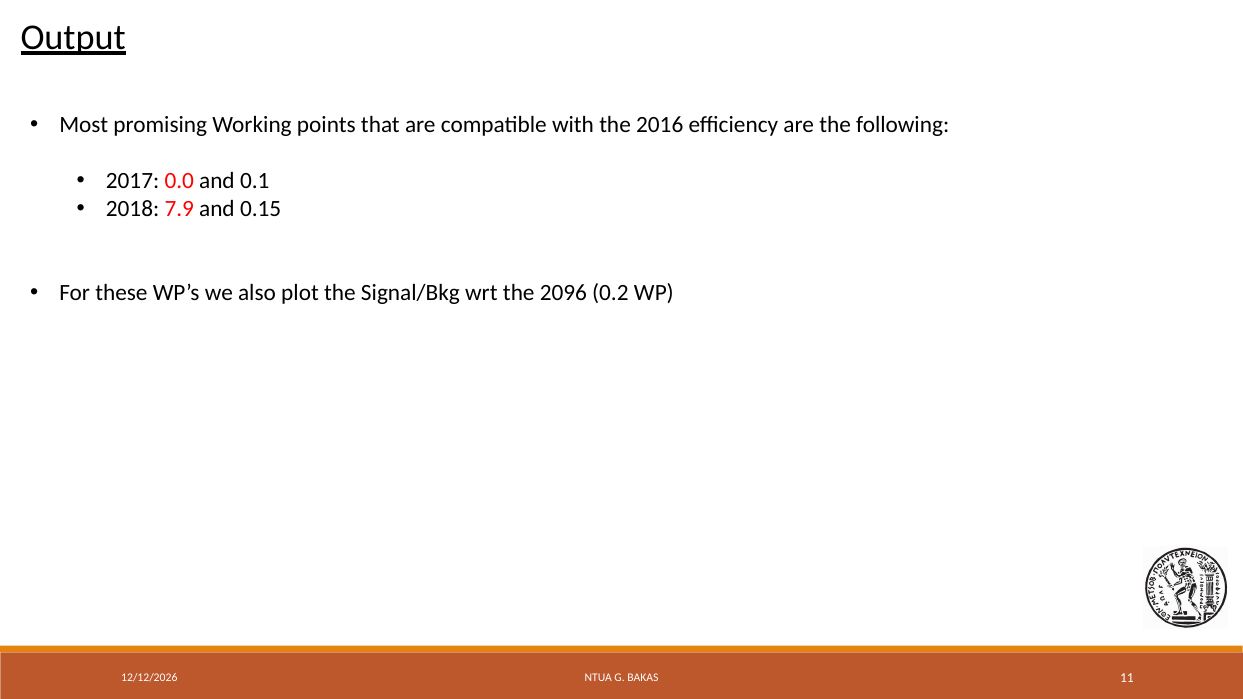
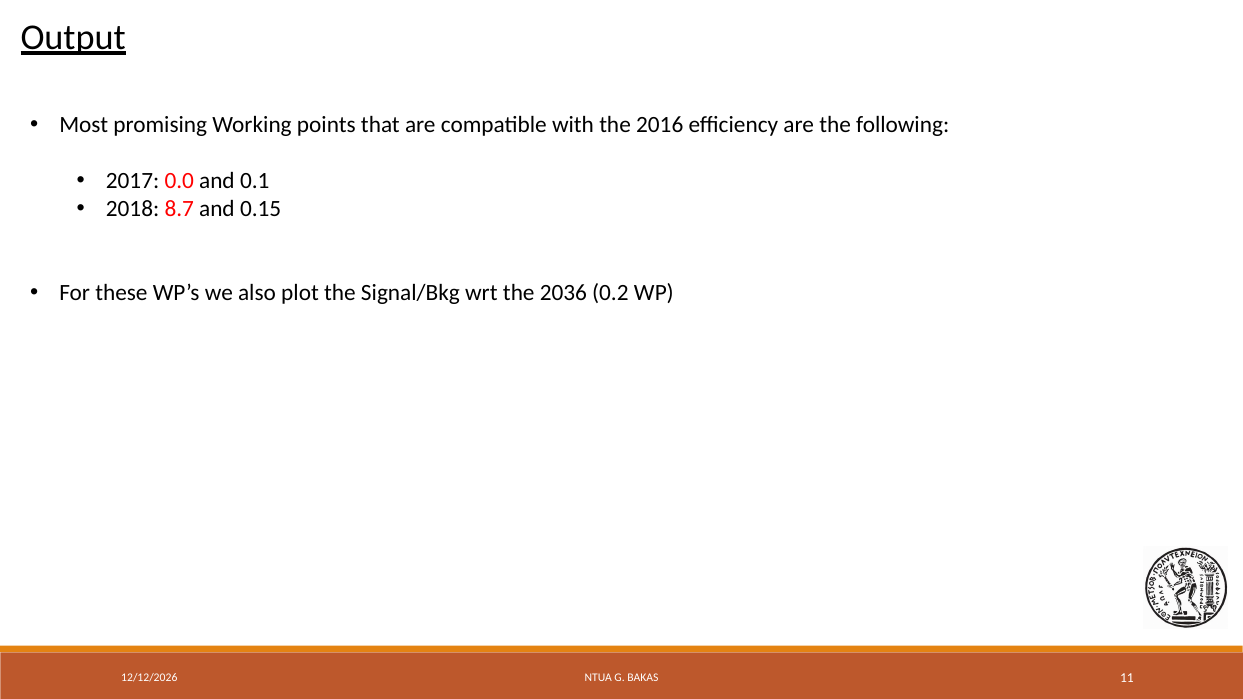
7.9: 7.9 -> 8.7 (179, 209)
2096: 2096 -> 2036 (563, 293)
